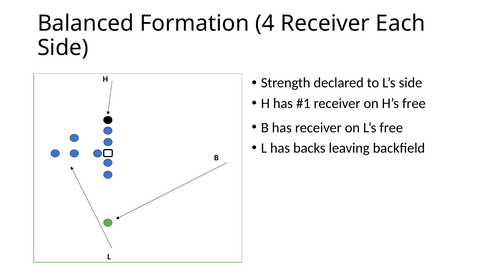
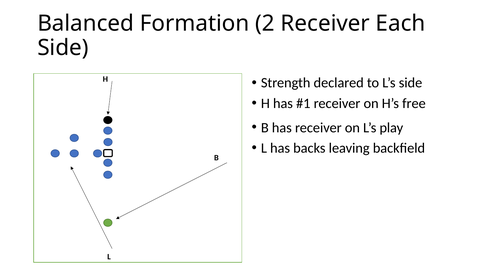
4: 4 -> 2 (265, 23)
L’s free: free -> play (391, 127)
